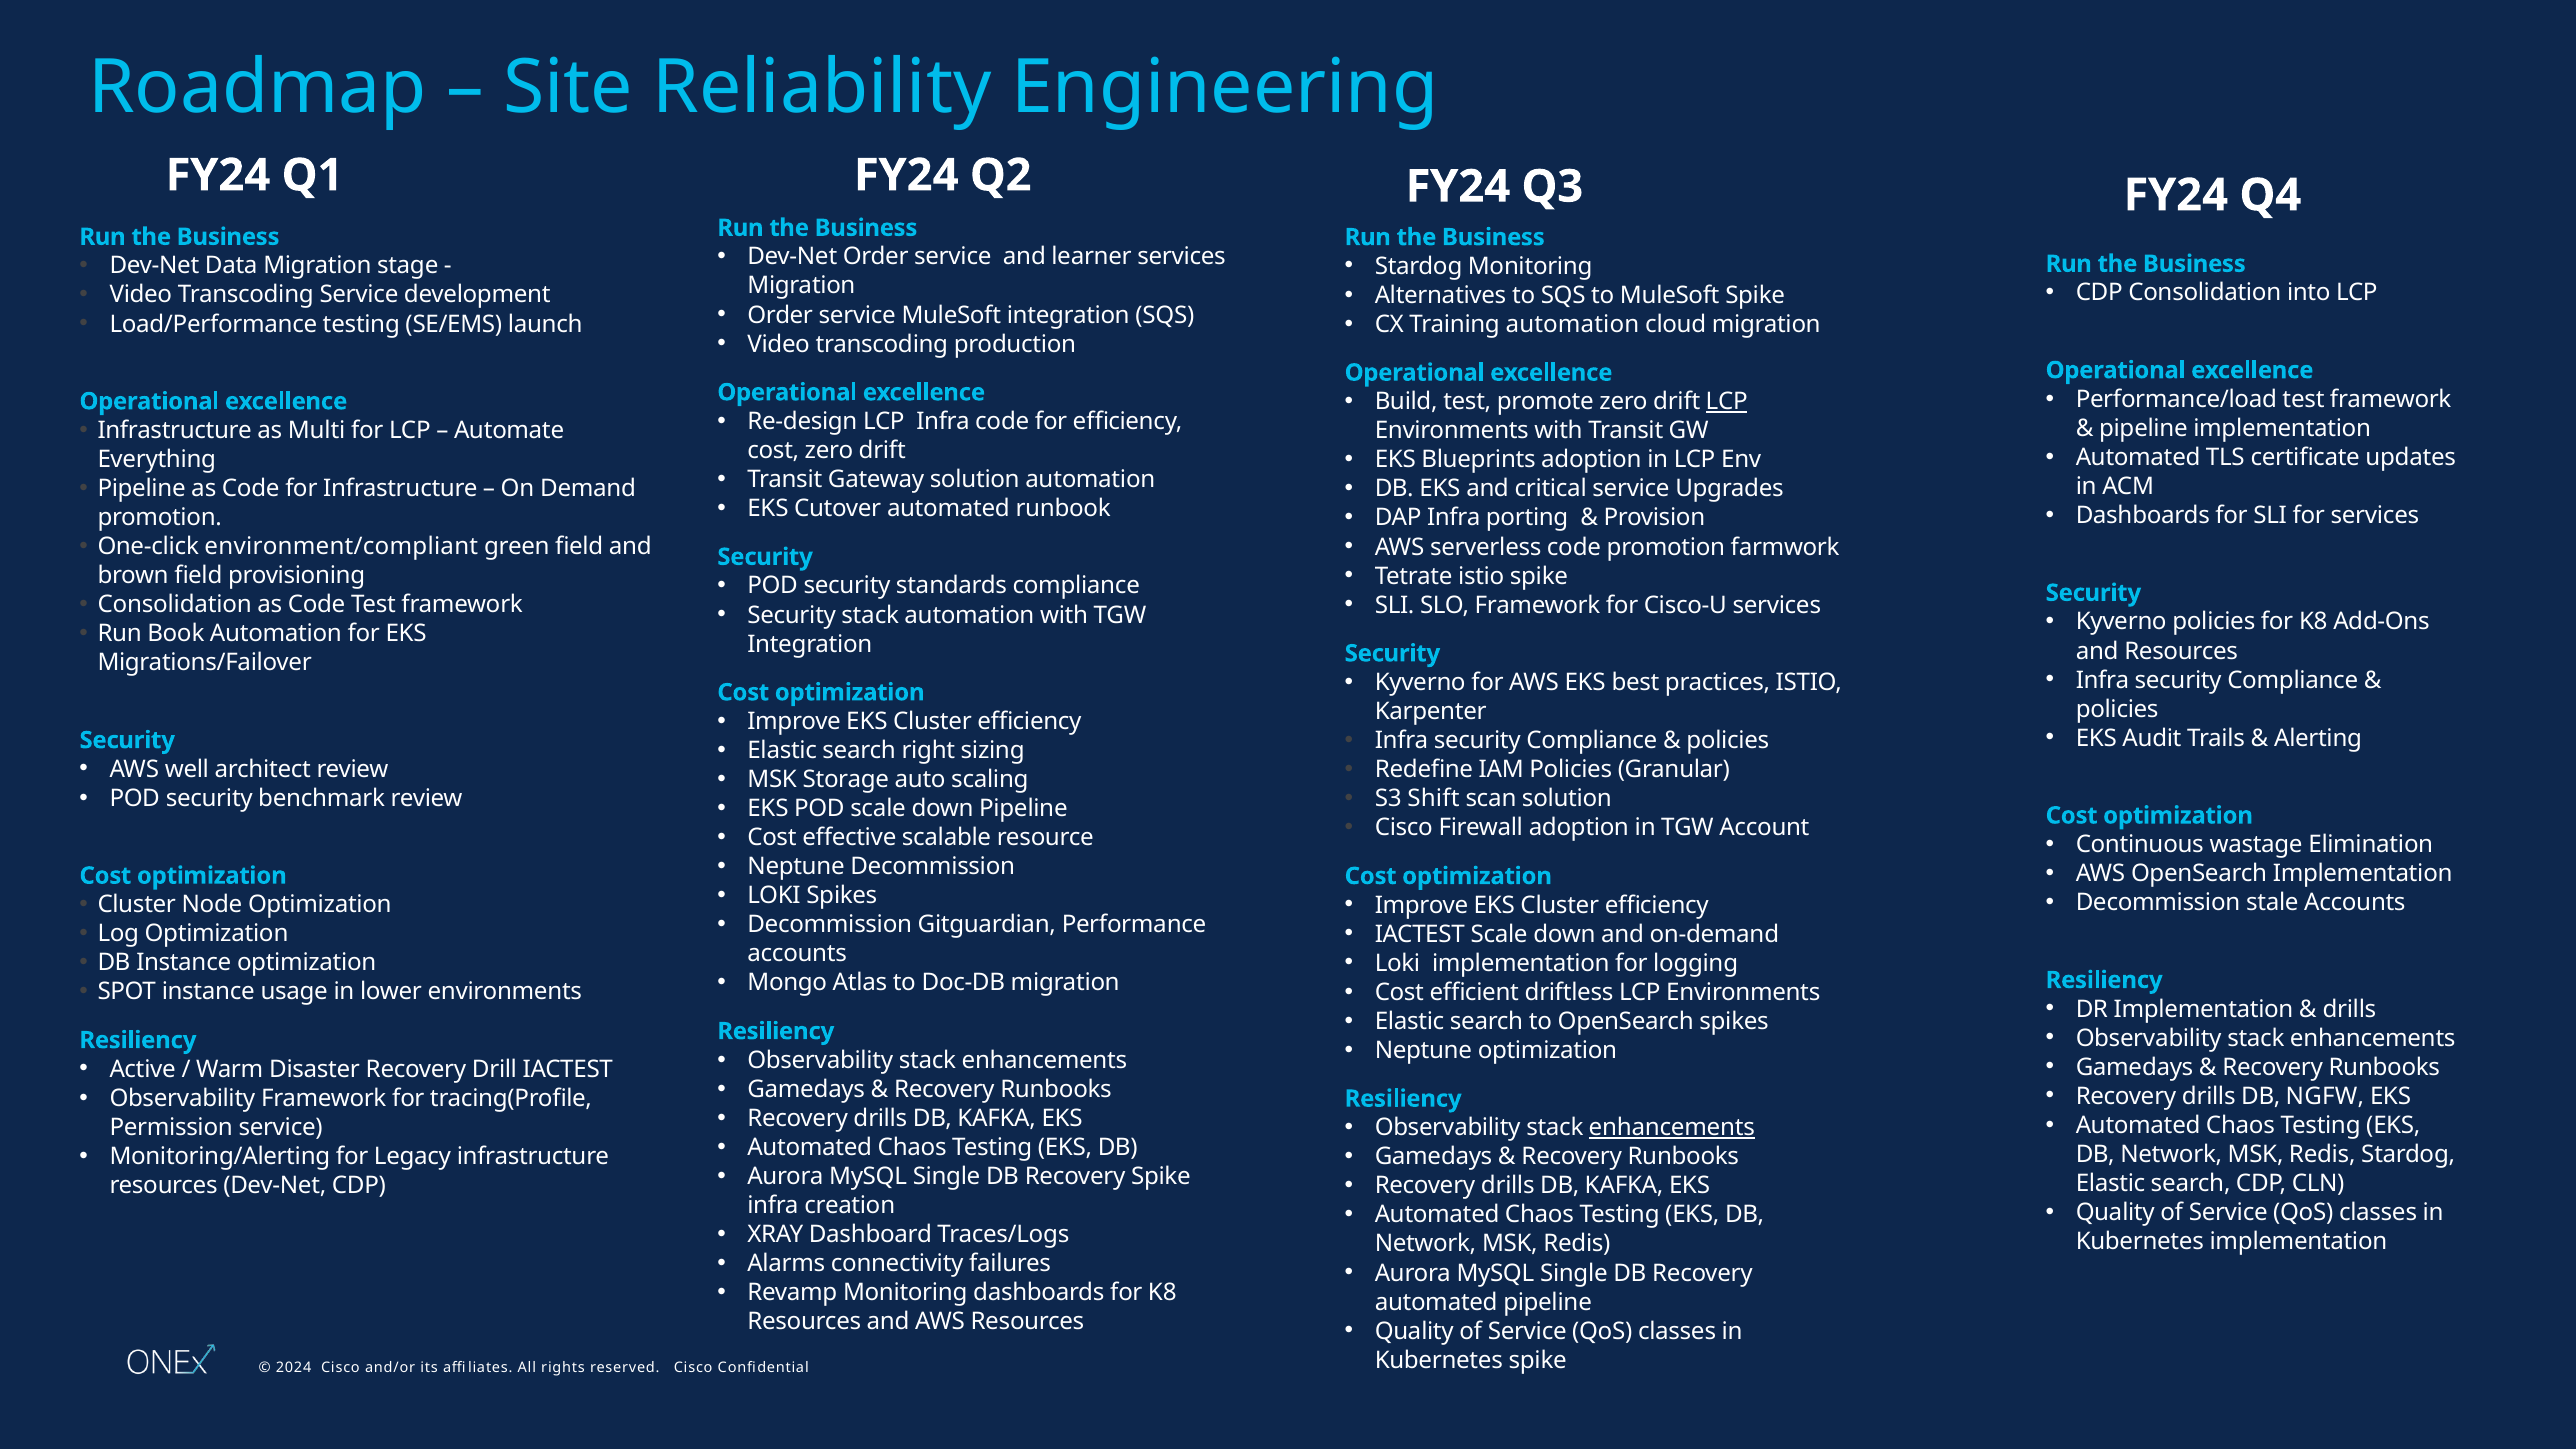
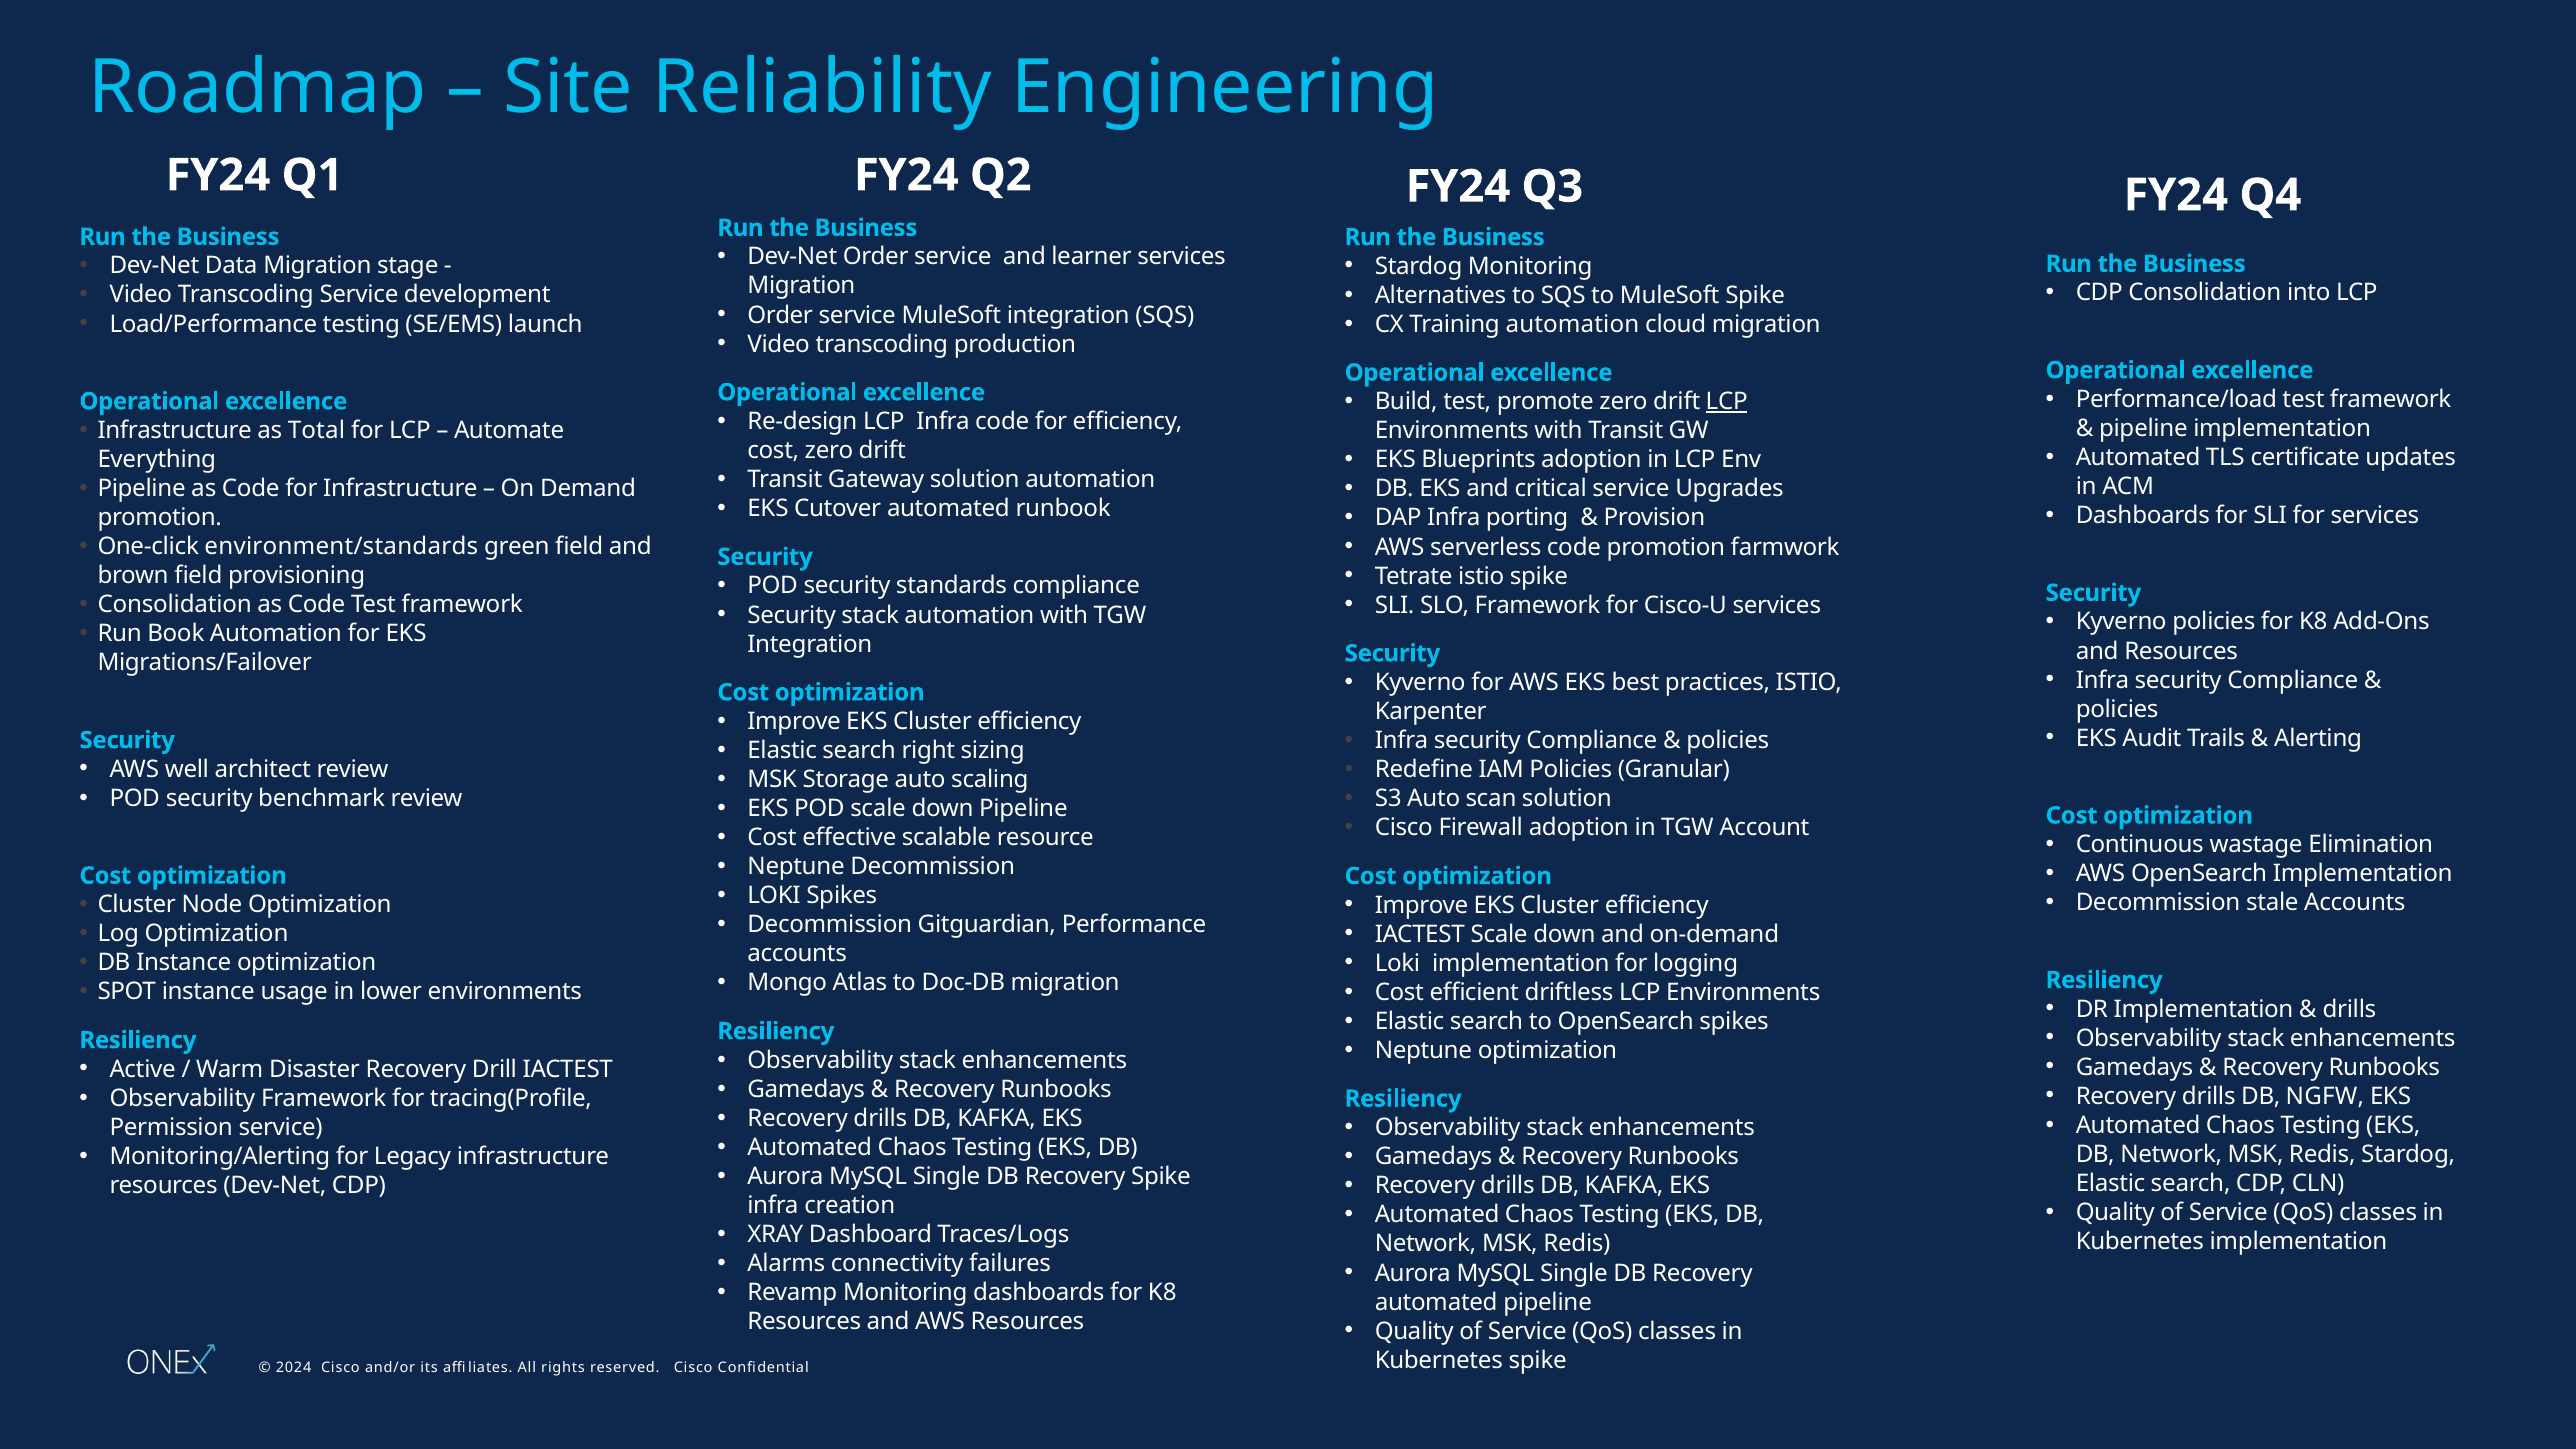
Multi: Multi -> Total (316, 430)
environment/compliant: environment/compliant -> environment/standards (341, 547)
S3 Shift: Shift -> Auto (1434, 799)
enhancements underline: present -> none (1672, 1128)
